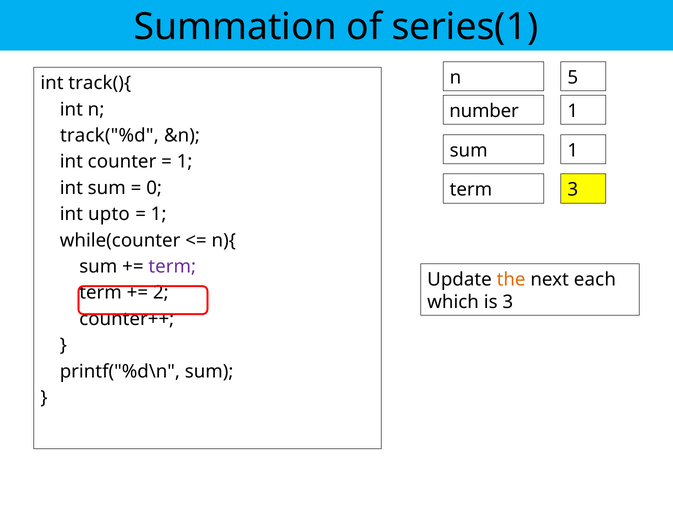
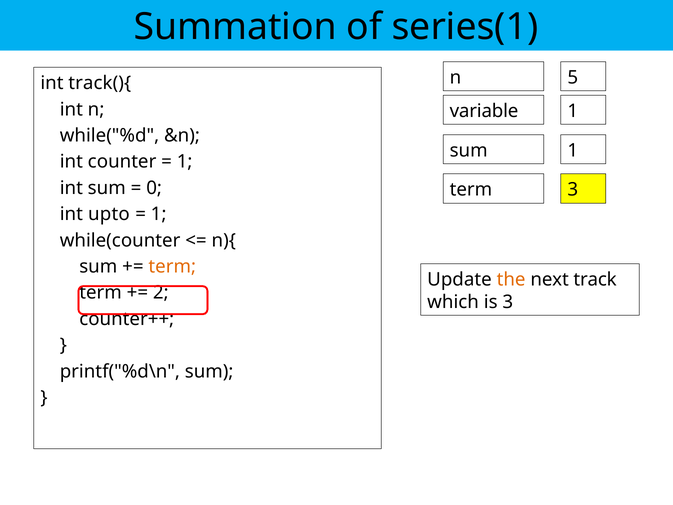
number: number -> variable (484, 111)
track("%d: track("%d -> while("%d (109, 136)
term colour: purple -> orange (172, 266)
each: each -> track (595, 279)
